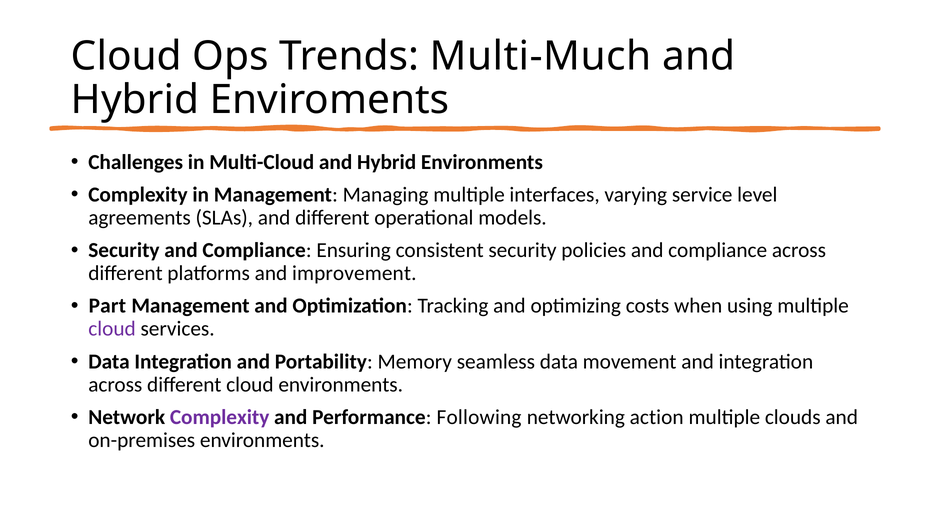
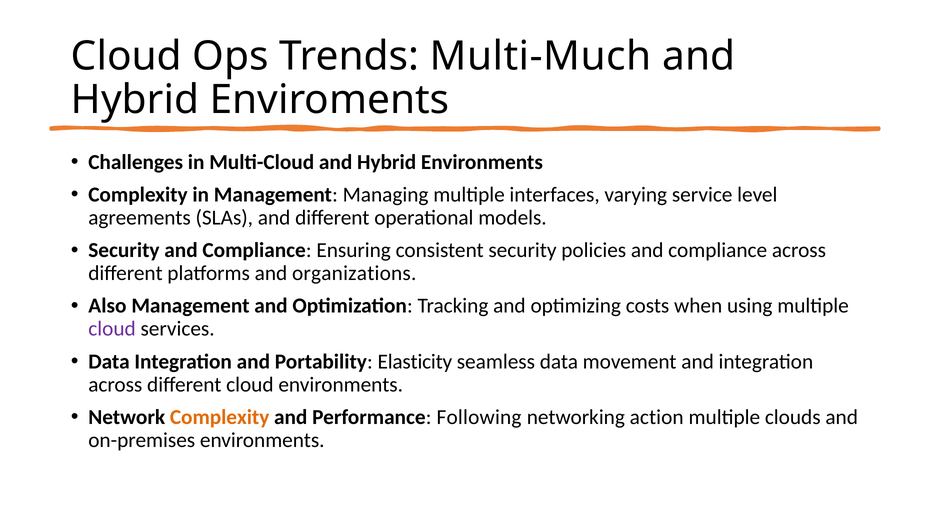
improvement: improvement -> organizations (354, 273)
Part: Part -> Also (107, 306)
Memory: Memory -> Elasticity (415, 362)
Complexity colour: purple -> orange (220, 417)
